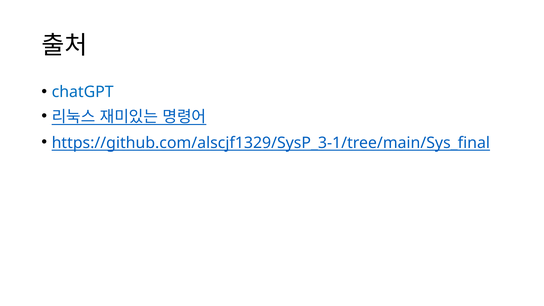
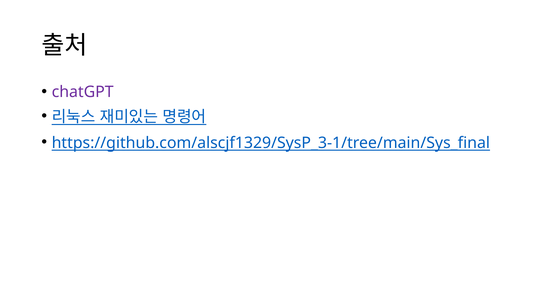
chatGPT colour: blue -> purple (83, 92)
